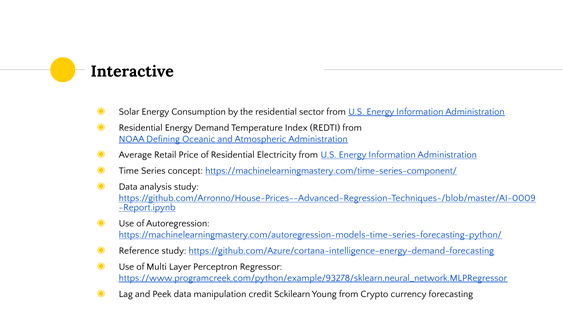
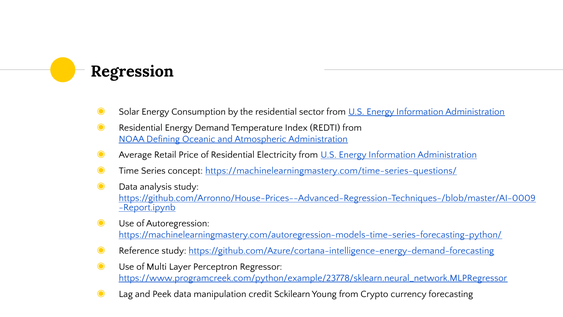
Interactive: Interactive -> Regression (132, 71)
https://machinelearningmastery.com/time-series-component/: https://machinelearningmastery.com/time-series-component/ -> https://machinelearningmastery.com/time-series-questions/ (331, 171)
https://www.programcreek.com/python/example/93278/sklearn.neural_network.MLPRegressor: https://www.programcreek.com/python/example/93278/sklearn.neural_network.MLPRegressor -> https://www.programcreek.com/python/example/23778/sklearn.neural_network.MLPRegressor (313, 278)
